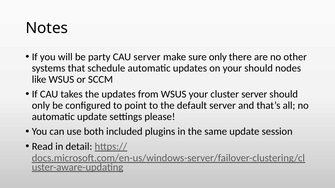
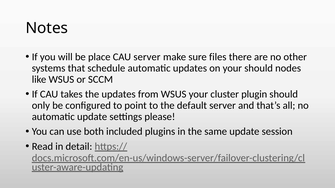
party: party -> place (99, 57)
sure only: only -> files (218, 57)
cluster server: server -> plugin (254, 94)
